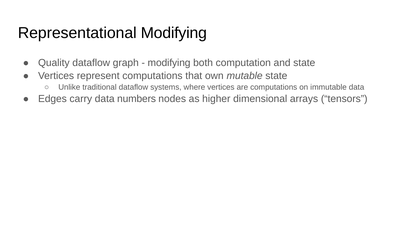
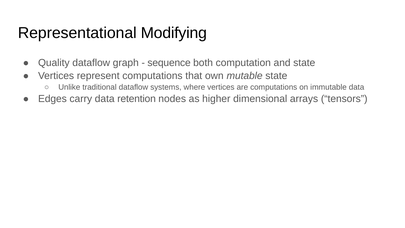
modifying: modifying -> sequence (169, 63)
numbers: numbers -> retention (137, 99)
